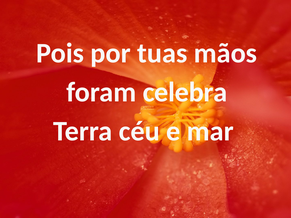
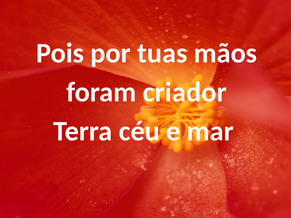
celebra: celebra -> criador (185, 92)
